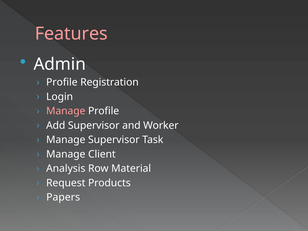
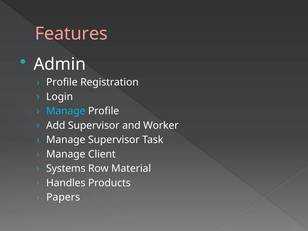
Manage colour: pink -> light blue (66, 111)
Analysis: Analysis -> Systems (66, 169)
Request: Request -> Handles (66, 183)
